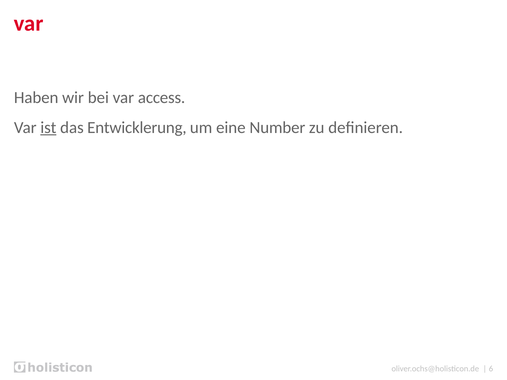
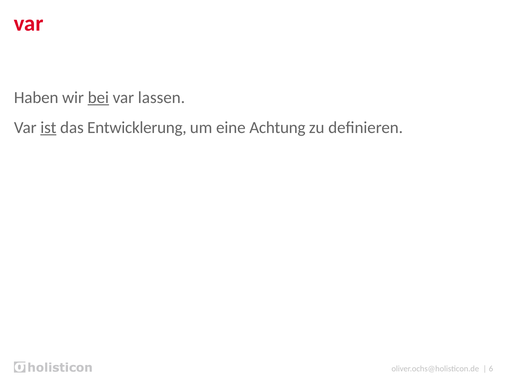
bei underline: none -> present (98, 98)
access: access -> lassen (161, 98)
Number: Number -> Achtung (277, 128)
